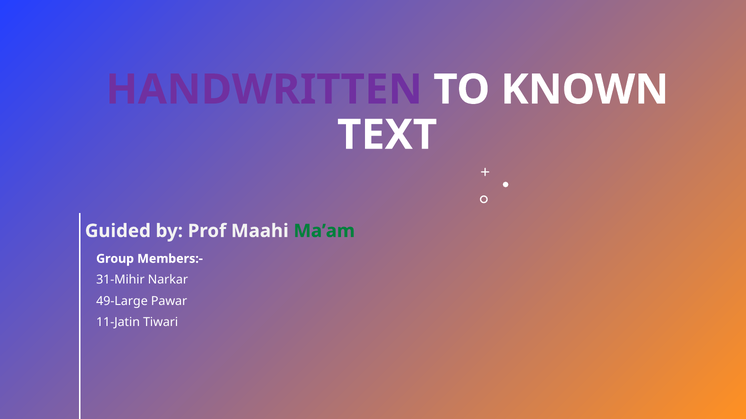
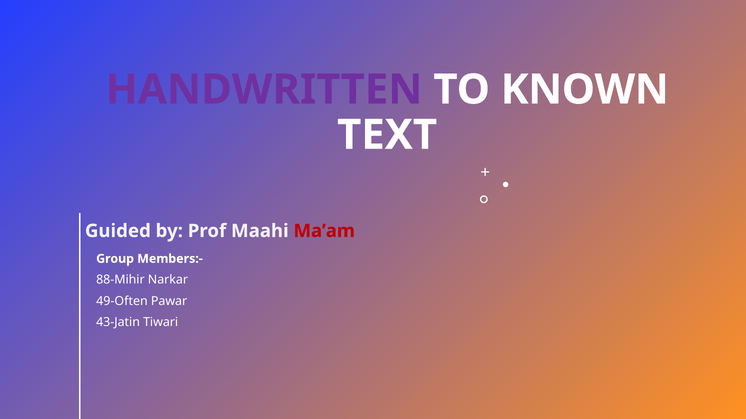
Ma’am colour: green -> red (324, 231)
31-Mihir: 31-Mihir -> 88-Mihir (120, 280)
49-Large: 49-Large -> 49-Often (122, 301)
11-Jatin: 11-Jatin -> 43-Jatin (118, 323)
